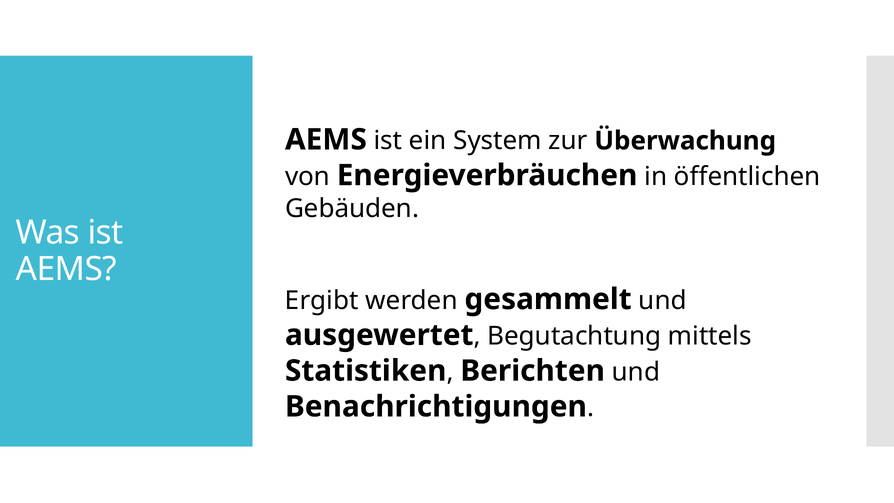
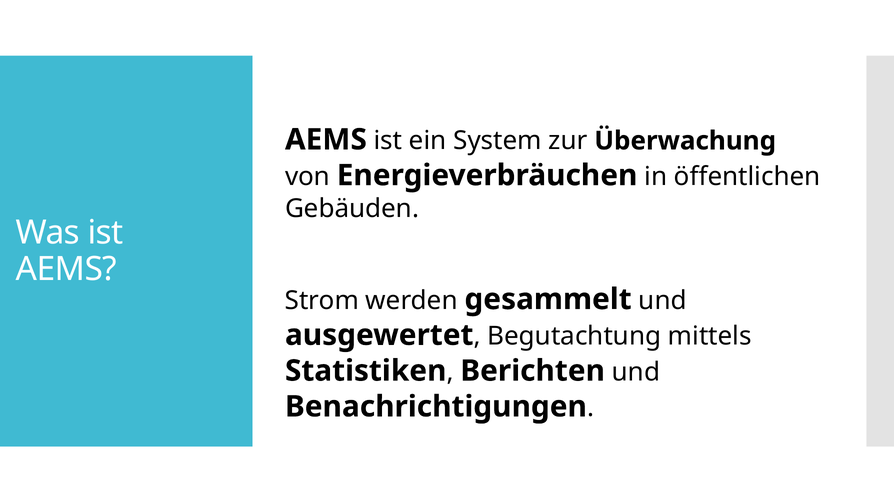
Ergibt: Ergibt -> Strom (322, 300)
